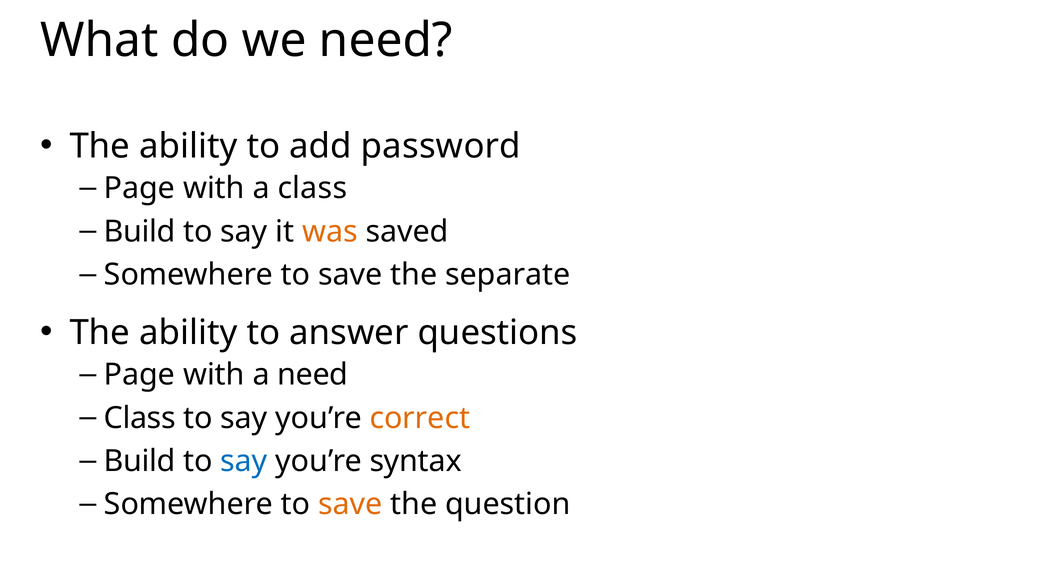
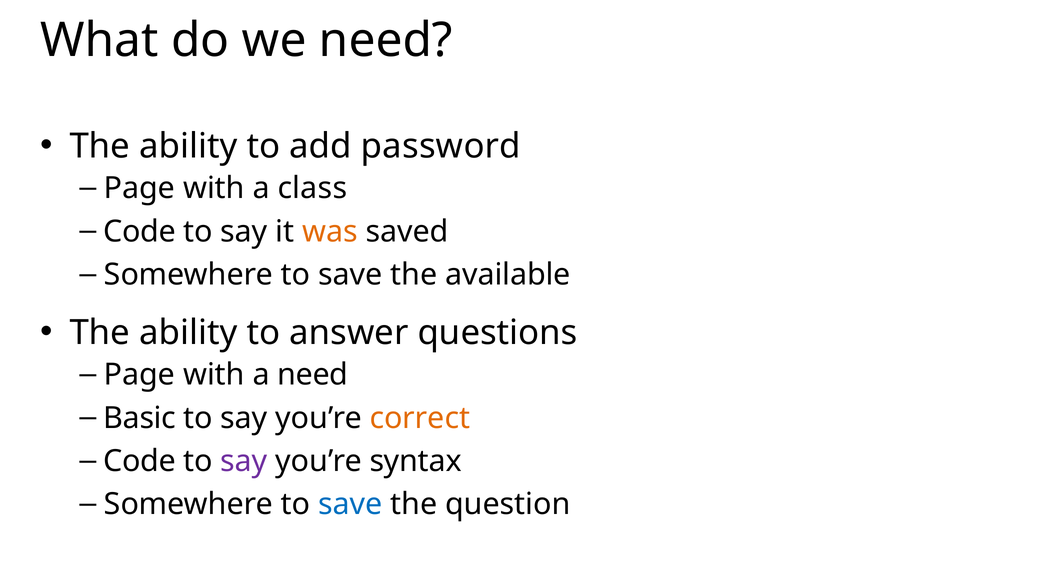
Build: Build -> Code (140, 231)
separate: separate -> available (508, 275)
Class: Class -> Basic (140, 418)
Build: Build -> Code (140, 461)
say colour: blue -> purple (244, 461)
save colour: orange -> blue (350, 504)
